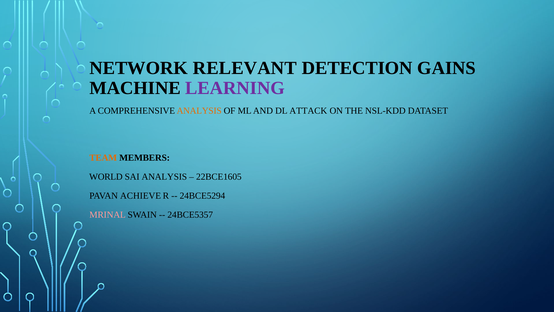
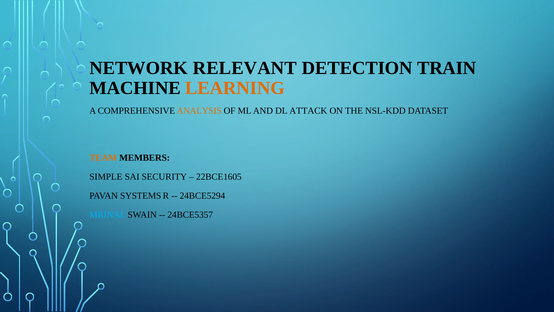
GAINS: GAINS -> TRAIN (447, 68)
LEARNING colour: purple -> orange (235, 88)
WORLD: WORLD -> SIMPLE (106, 177)
SAI ANALYSIS: ANALYSIS -> SECURITY (164, 177)
ACHIEVE: ACHIEVE -> SYSTEMS (141, 196)
MRINAL colour: pink -> light blue (108, 215)
